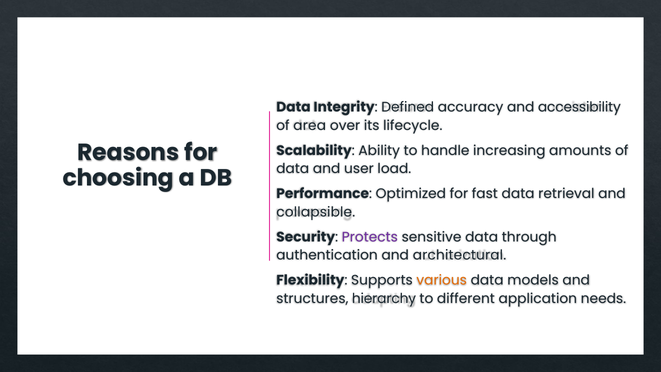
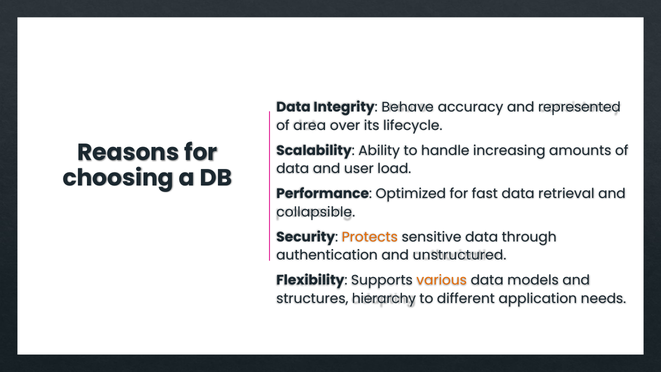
Defined: Defined -> Behave (408, 107)
accessibility: accessibility -> represented (579, 107)
Protects colour: purple -> orange (370, 237)
architectural: architectural -> unstructured (459, 255)
